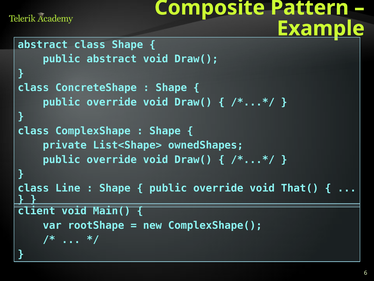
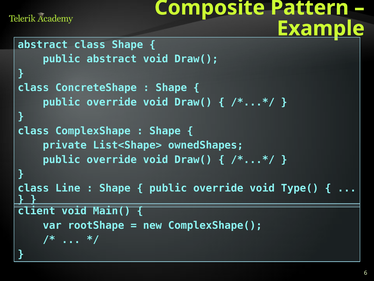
That(: That( -> Type( (300, 188)
